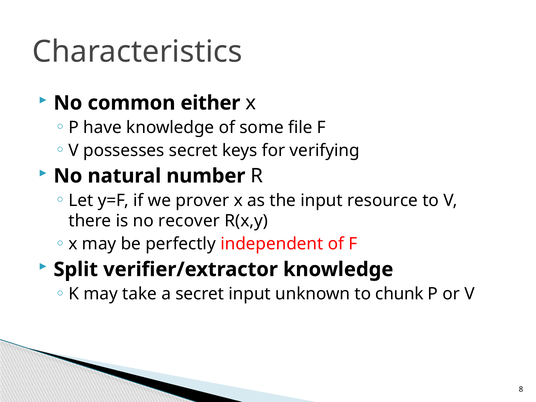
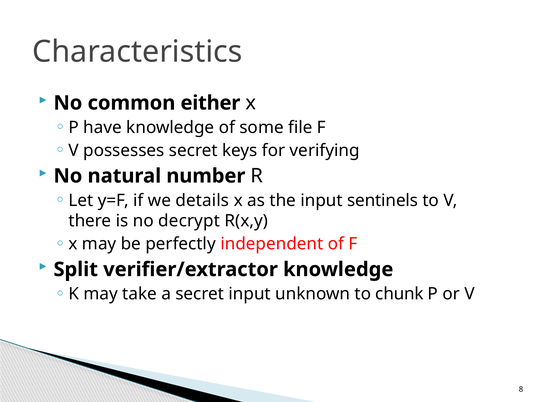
prover: prover -> details (202, 200)
resource: resource -> sentinels (383, 200)
recover: recover -> decrypt (189, 221)
